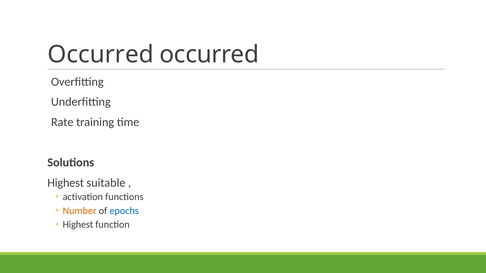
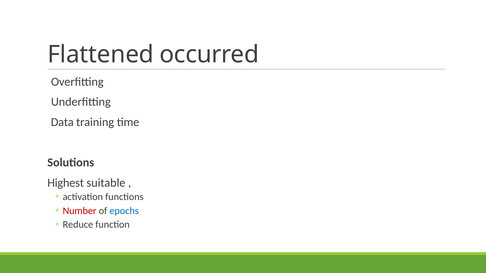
Occurred: Occurred -> Flattened (101, 54)
Rate: Rate -> Data (62, 122)
Number colour: orange -> red (80, 211)
Highest: Highest -> Reduce (78, 225)
